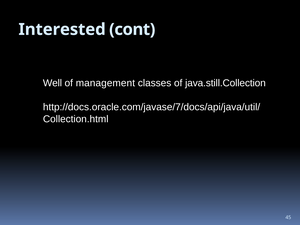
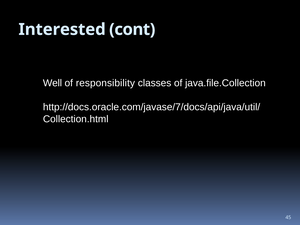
management: management -> responsibility (105, 83)
java.still.Collection: java.still.Collection -> java.file.Collection (225, 83)
